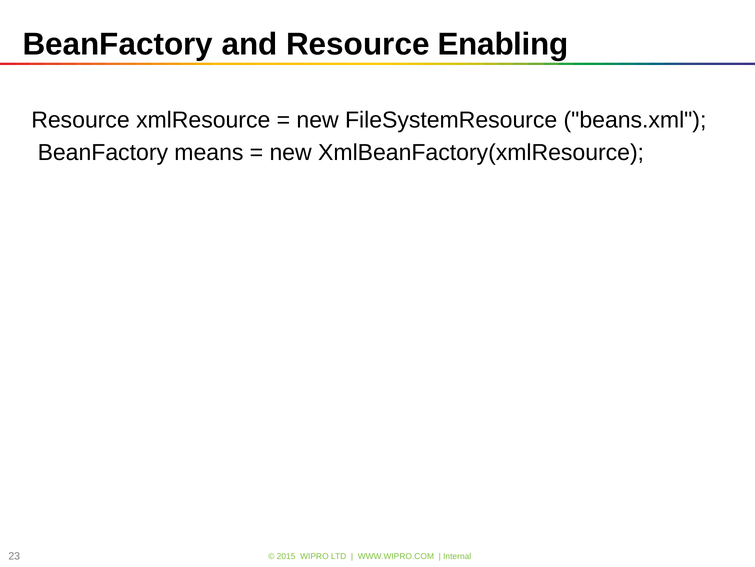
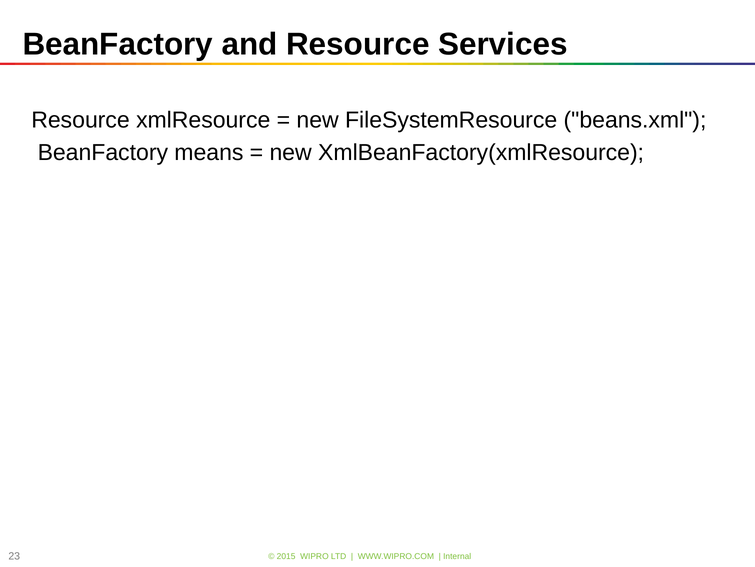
Enabling: Enabling -> Services (503, 44)
